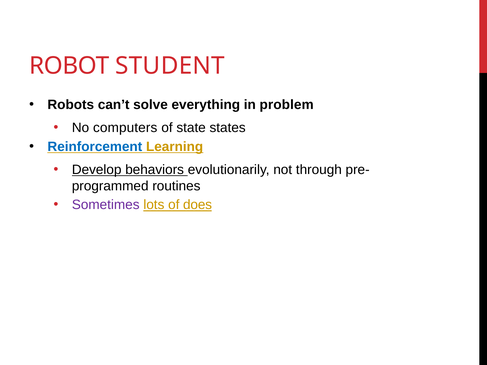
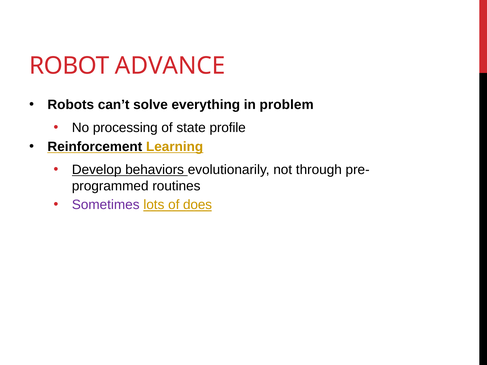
STUDENT: STUDENT -> ADVANCE (170, 66)
computers: computers -> processing (125, 128)
states: states -> profile (228, 128)
Reinforcement colour: blue -> black (95, 147)
